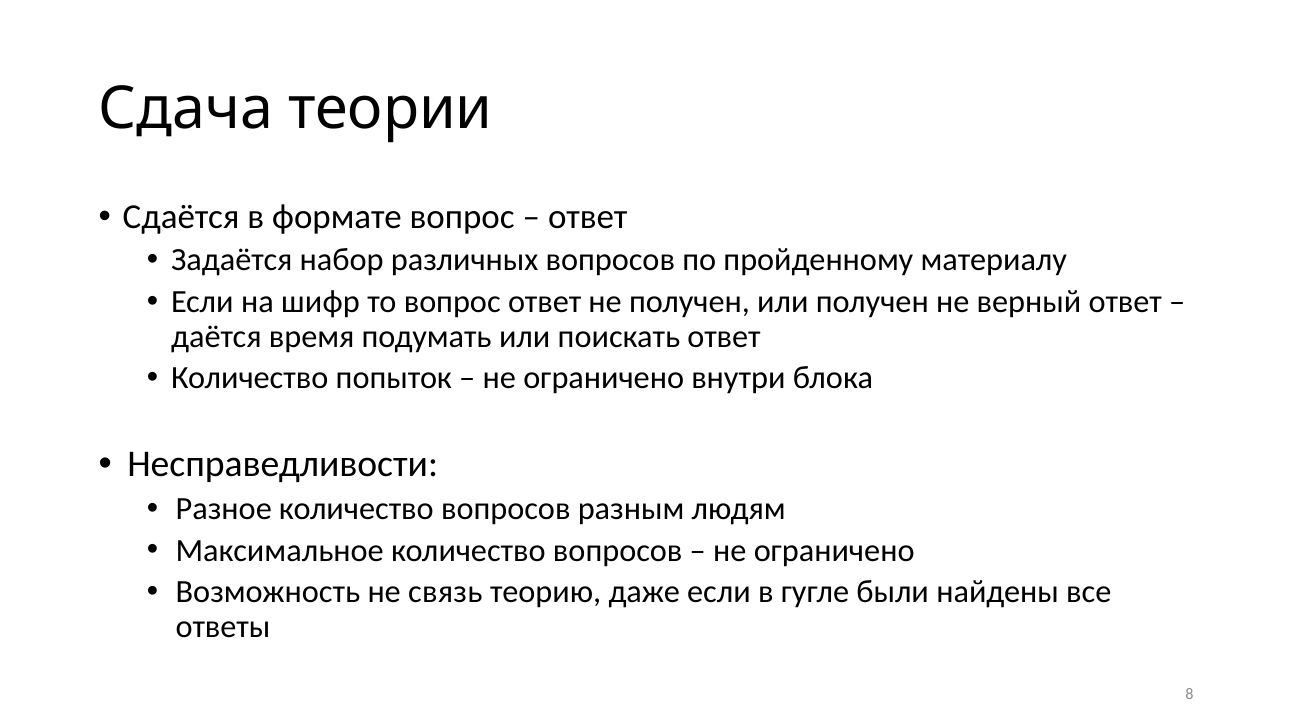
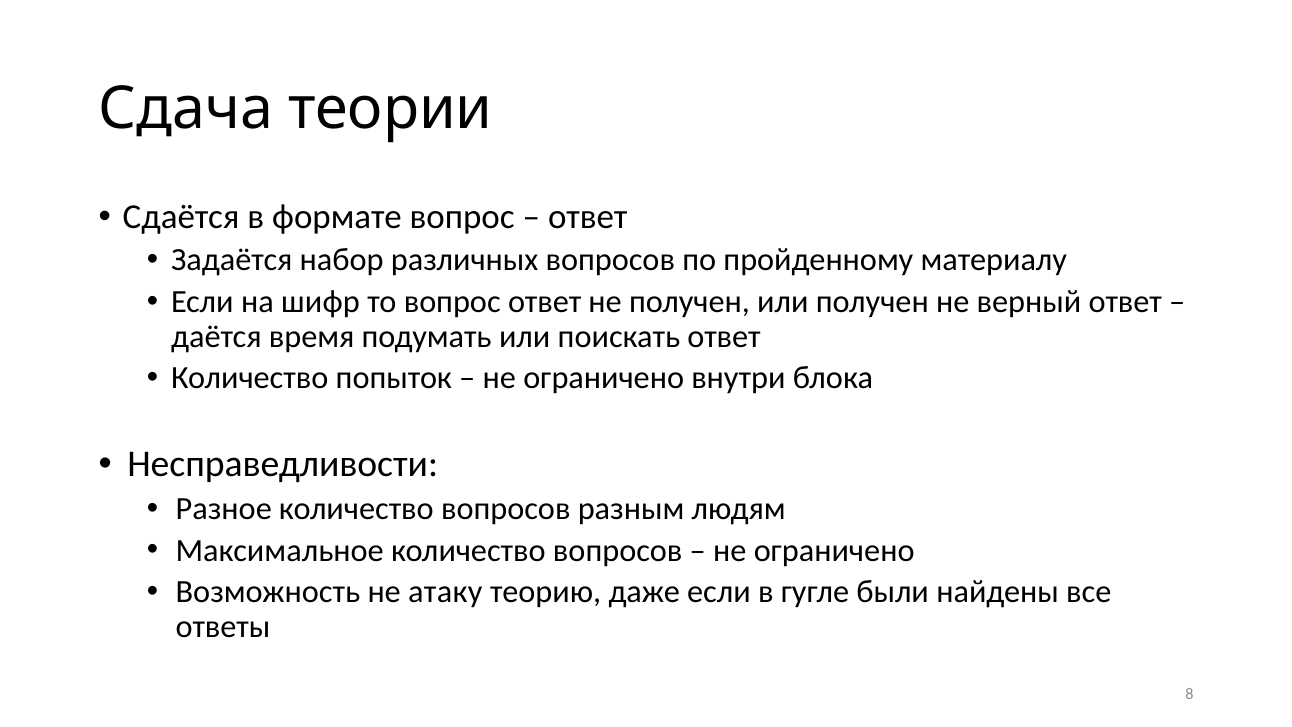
связь: связь -> атаку (445, 592)
